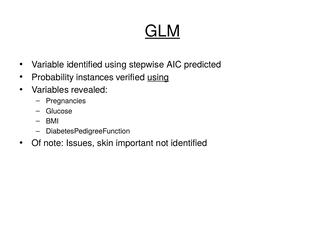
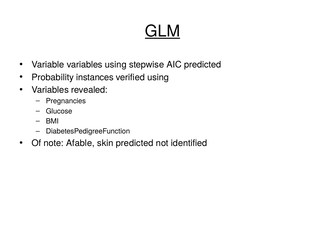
Variable identified: identified -> variables (85, 65)
using underline: present -> none (158, 77)
Issues: Issues -> Afable (80, 143)
skin important: important -> predicted (135, 143)
